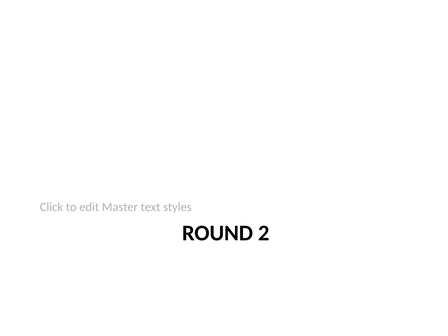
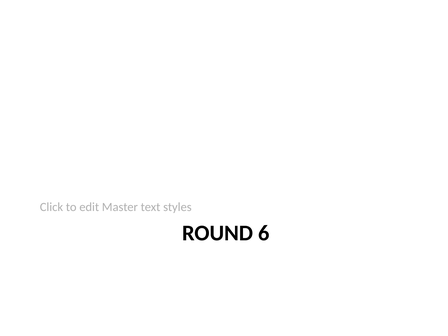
2: 2 -> 6 (264, 233)
